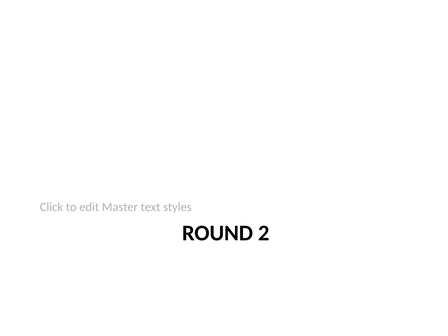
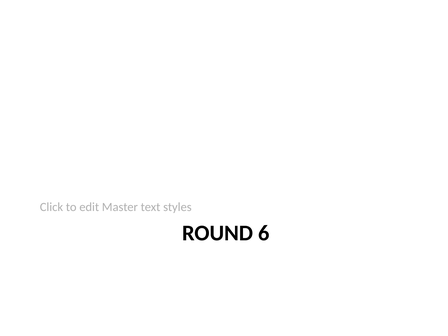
2: 2 -> 6 (264, 233)
